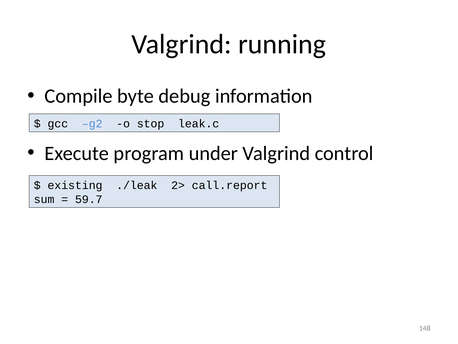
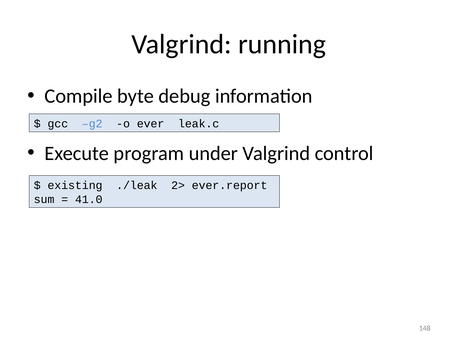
stop: stop -> ever (151, 123)
call.report: call.report -> ever.report (230, 185)
59.7: 59.7 -> 41.0 (89, 199)
